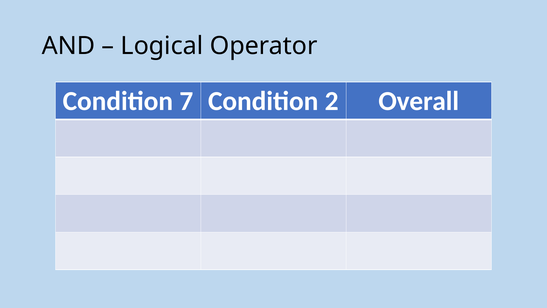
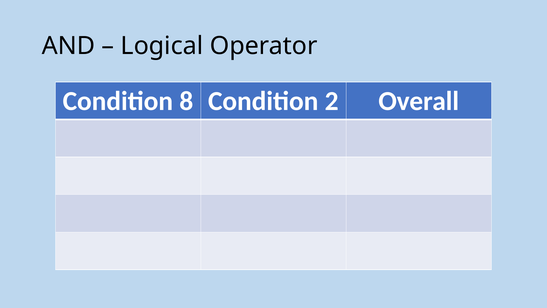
7: 7 -> 8 (186, 101)
